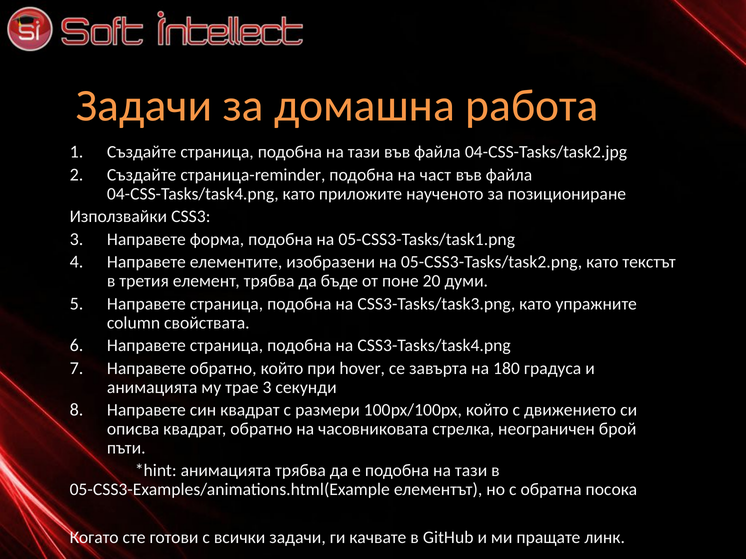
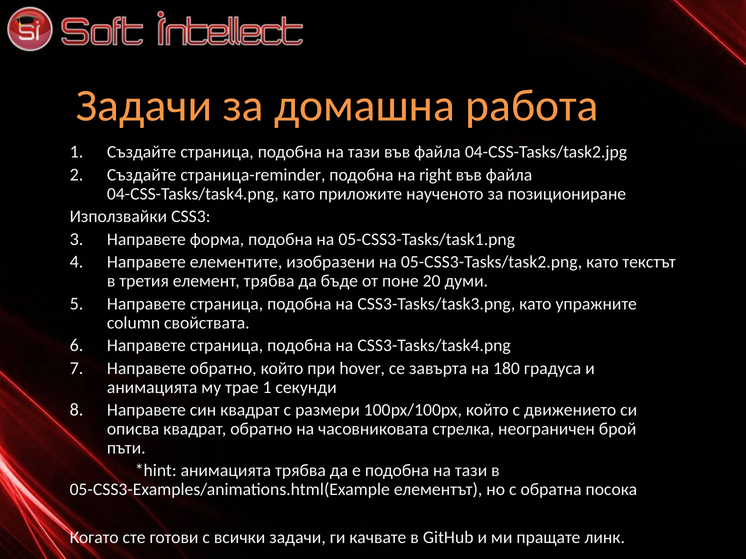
част: част -> right (436, 175)
трае 3: 3 -> 1 (267, 388)
